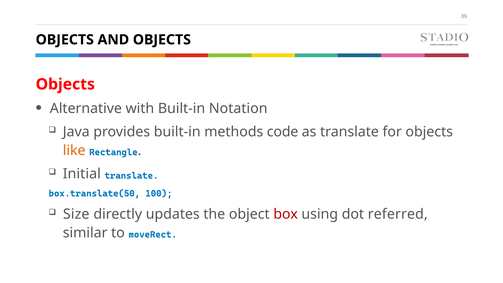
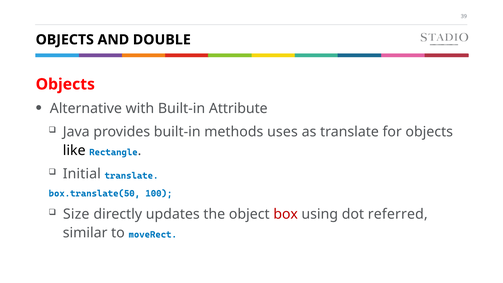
AND OBJECTS: OBJECTS -> DOUBLE (162, 40)
Notation: Notation -> Attribute (238, 108)
code: code -> uses (282, 132)
like colour: orange -> black (74, 151)
